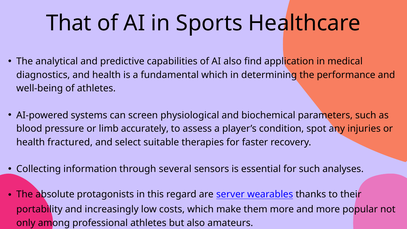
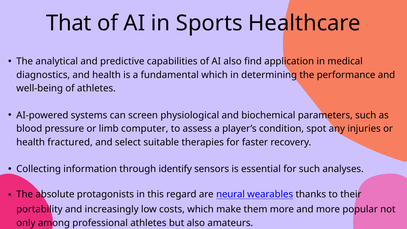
accurately: accurately -> computer (145, 129)
several: several -> identify (175, 169)
server: server -> neural (231, 194)
